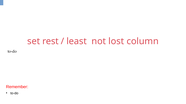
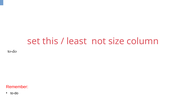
rest: rest -> this (50, 42)
lost: lost -> size (116, 42)
